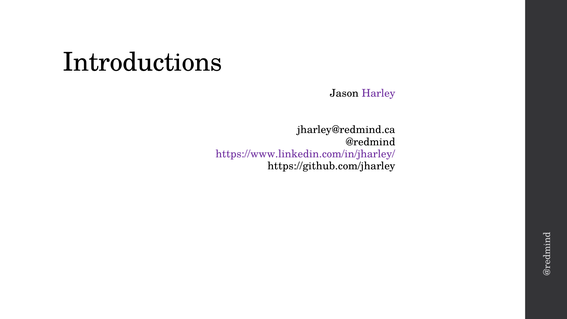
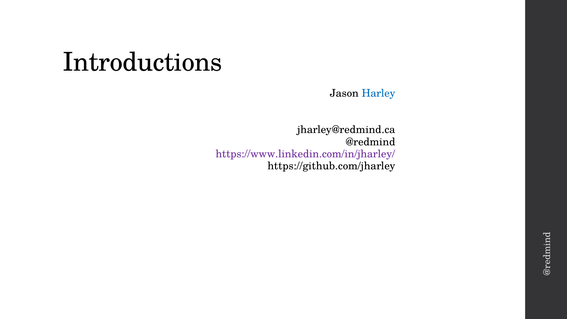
Harley colour: purple -> blue (379, 93)
